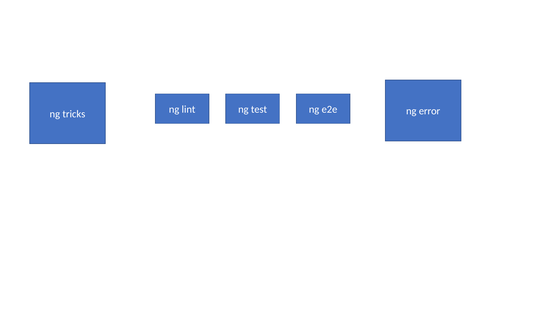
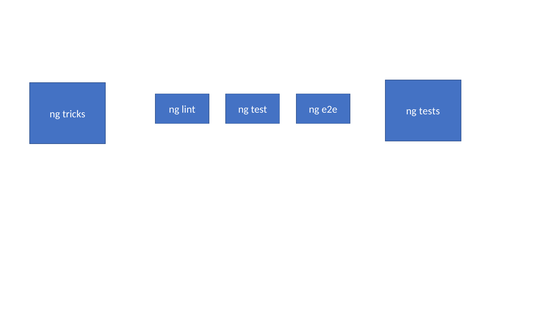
error: error -> tests (429, 111)
